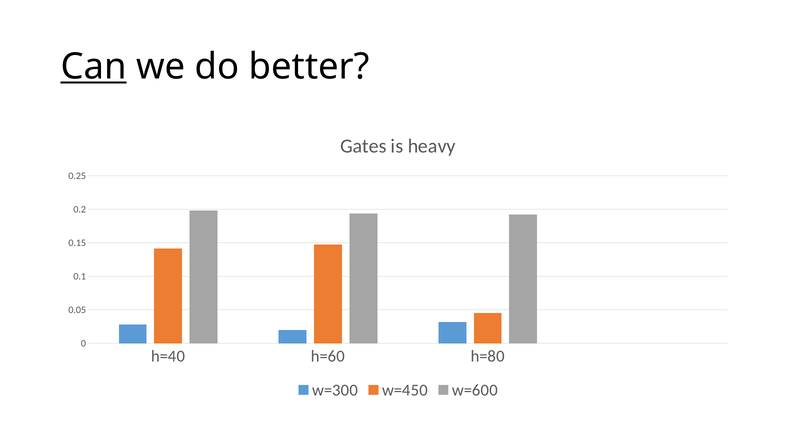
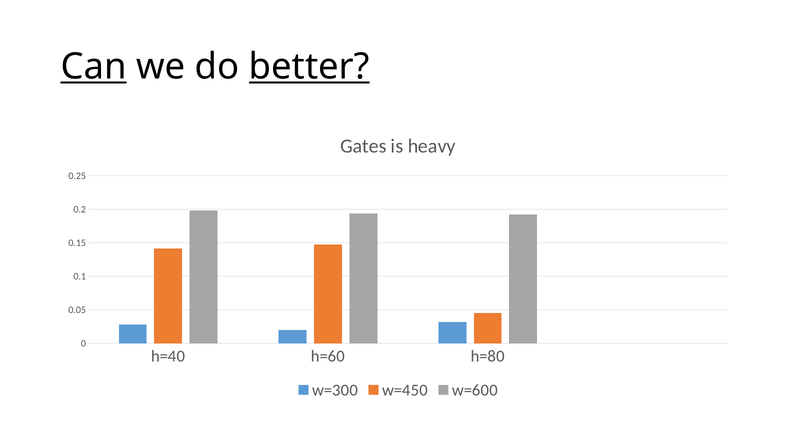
better underline: none -> present (309, 67)
